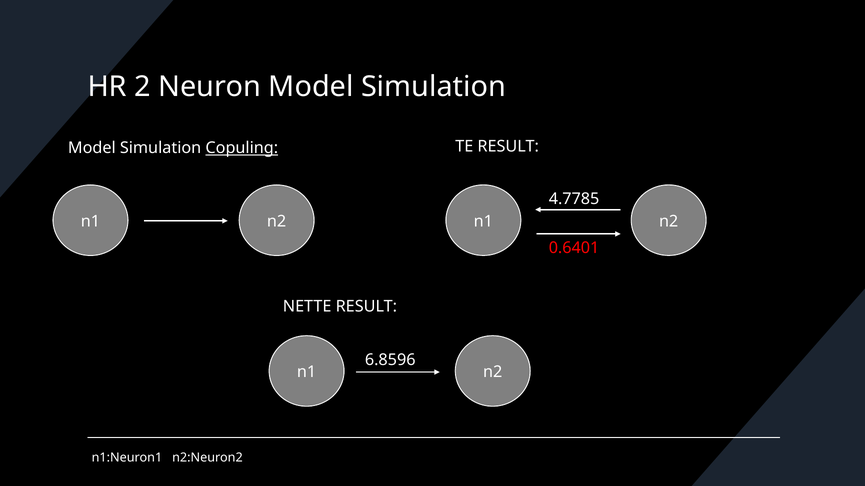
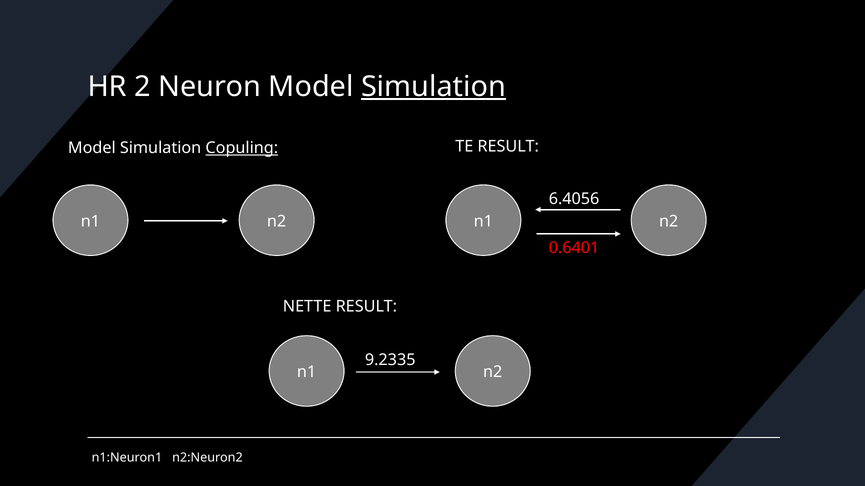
Simulation underline: none -> present (433, 87)
4.7785: 4.7785 -> 6.4056 (574, 199)
6.8596: 6.8596 -> 9.2335 (390, 360)
